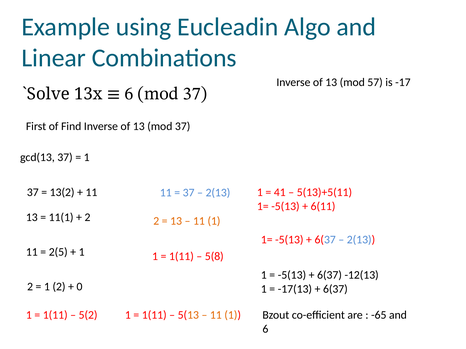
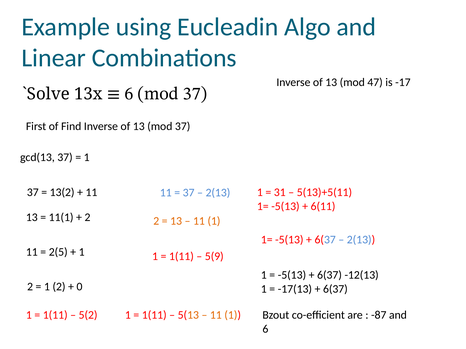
57: 57 -> 47 (375, 82)
41: 41 -> 31 (280, 193)
5(8: 5(8 -> 5(9 (214, 257)
-65: -65 -> -87 (379, 316)
